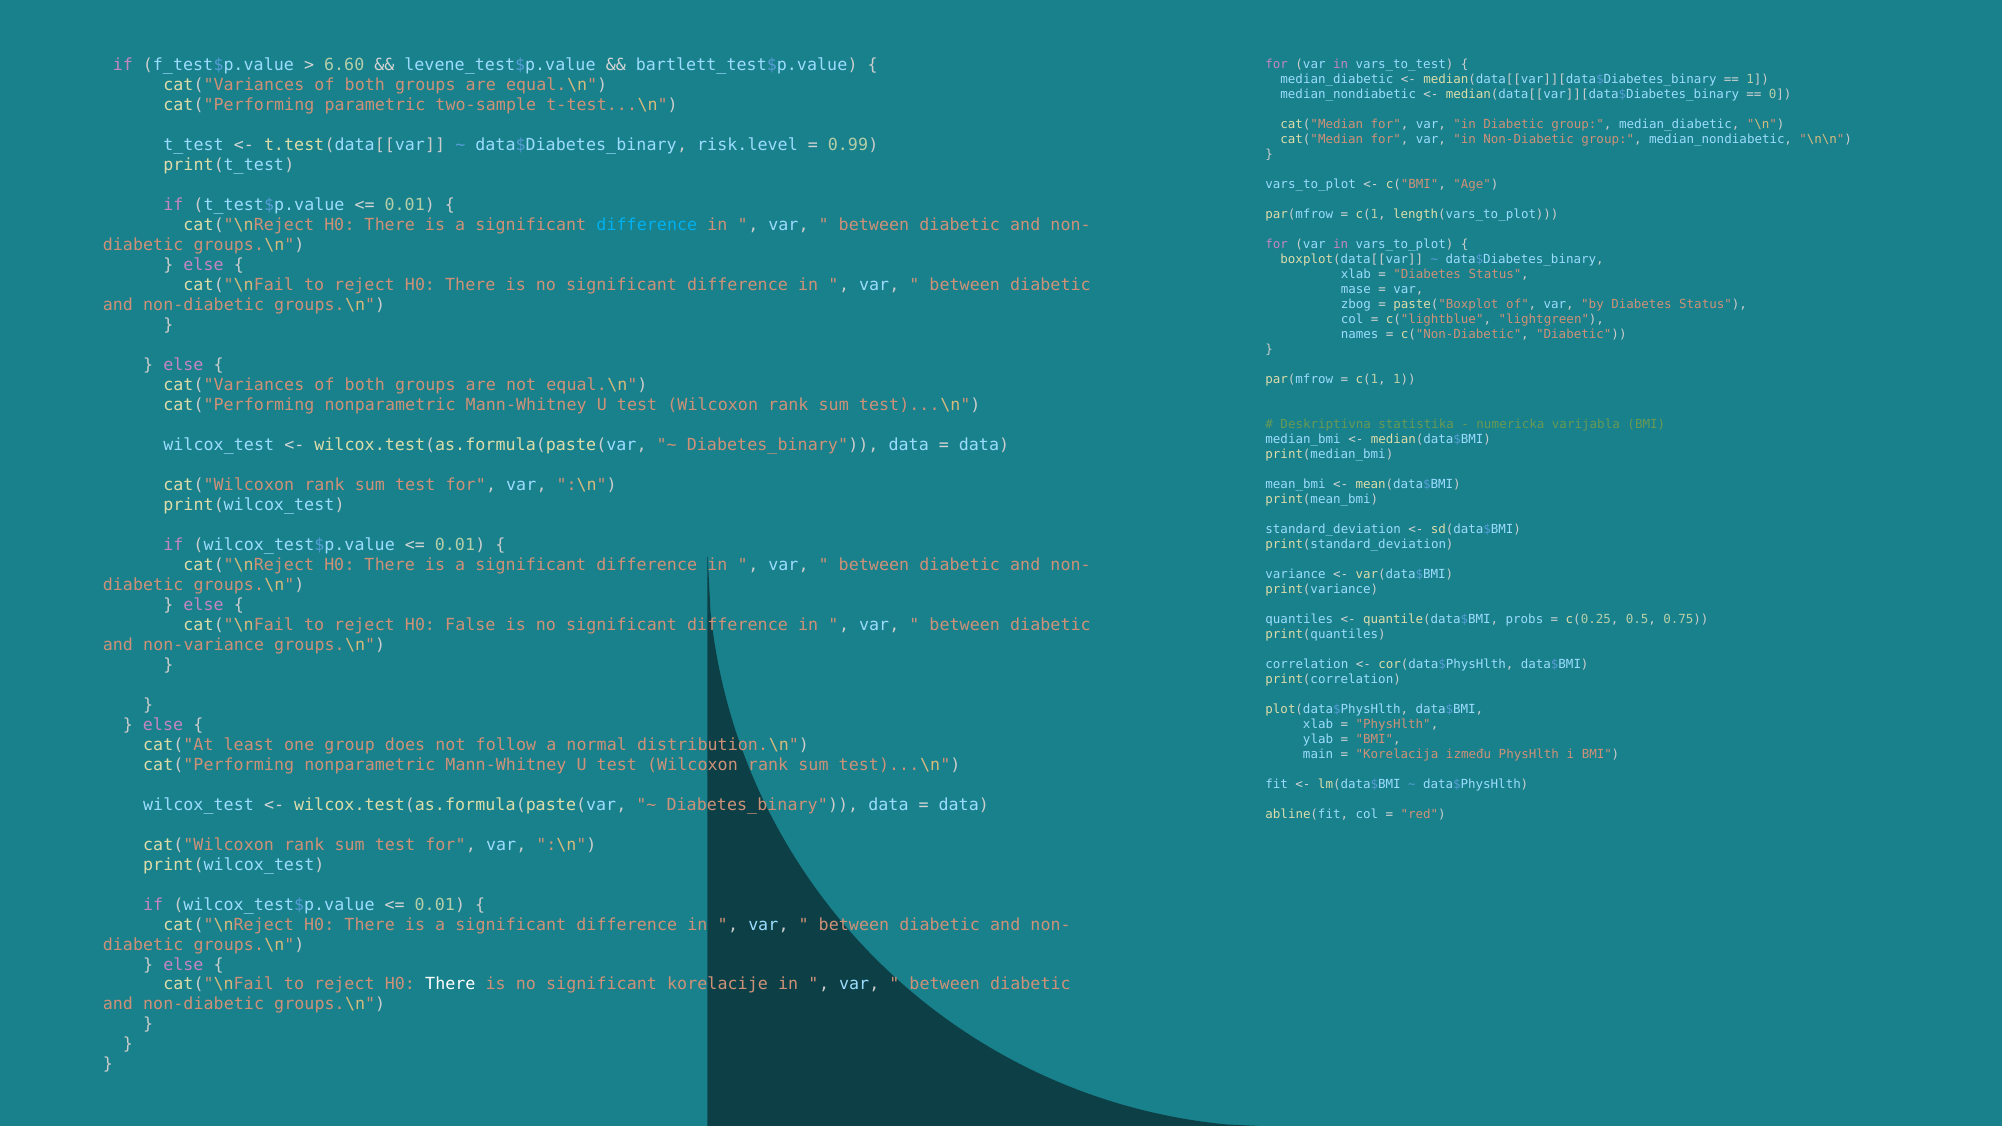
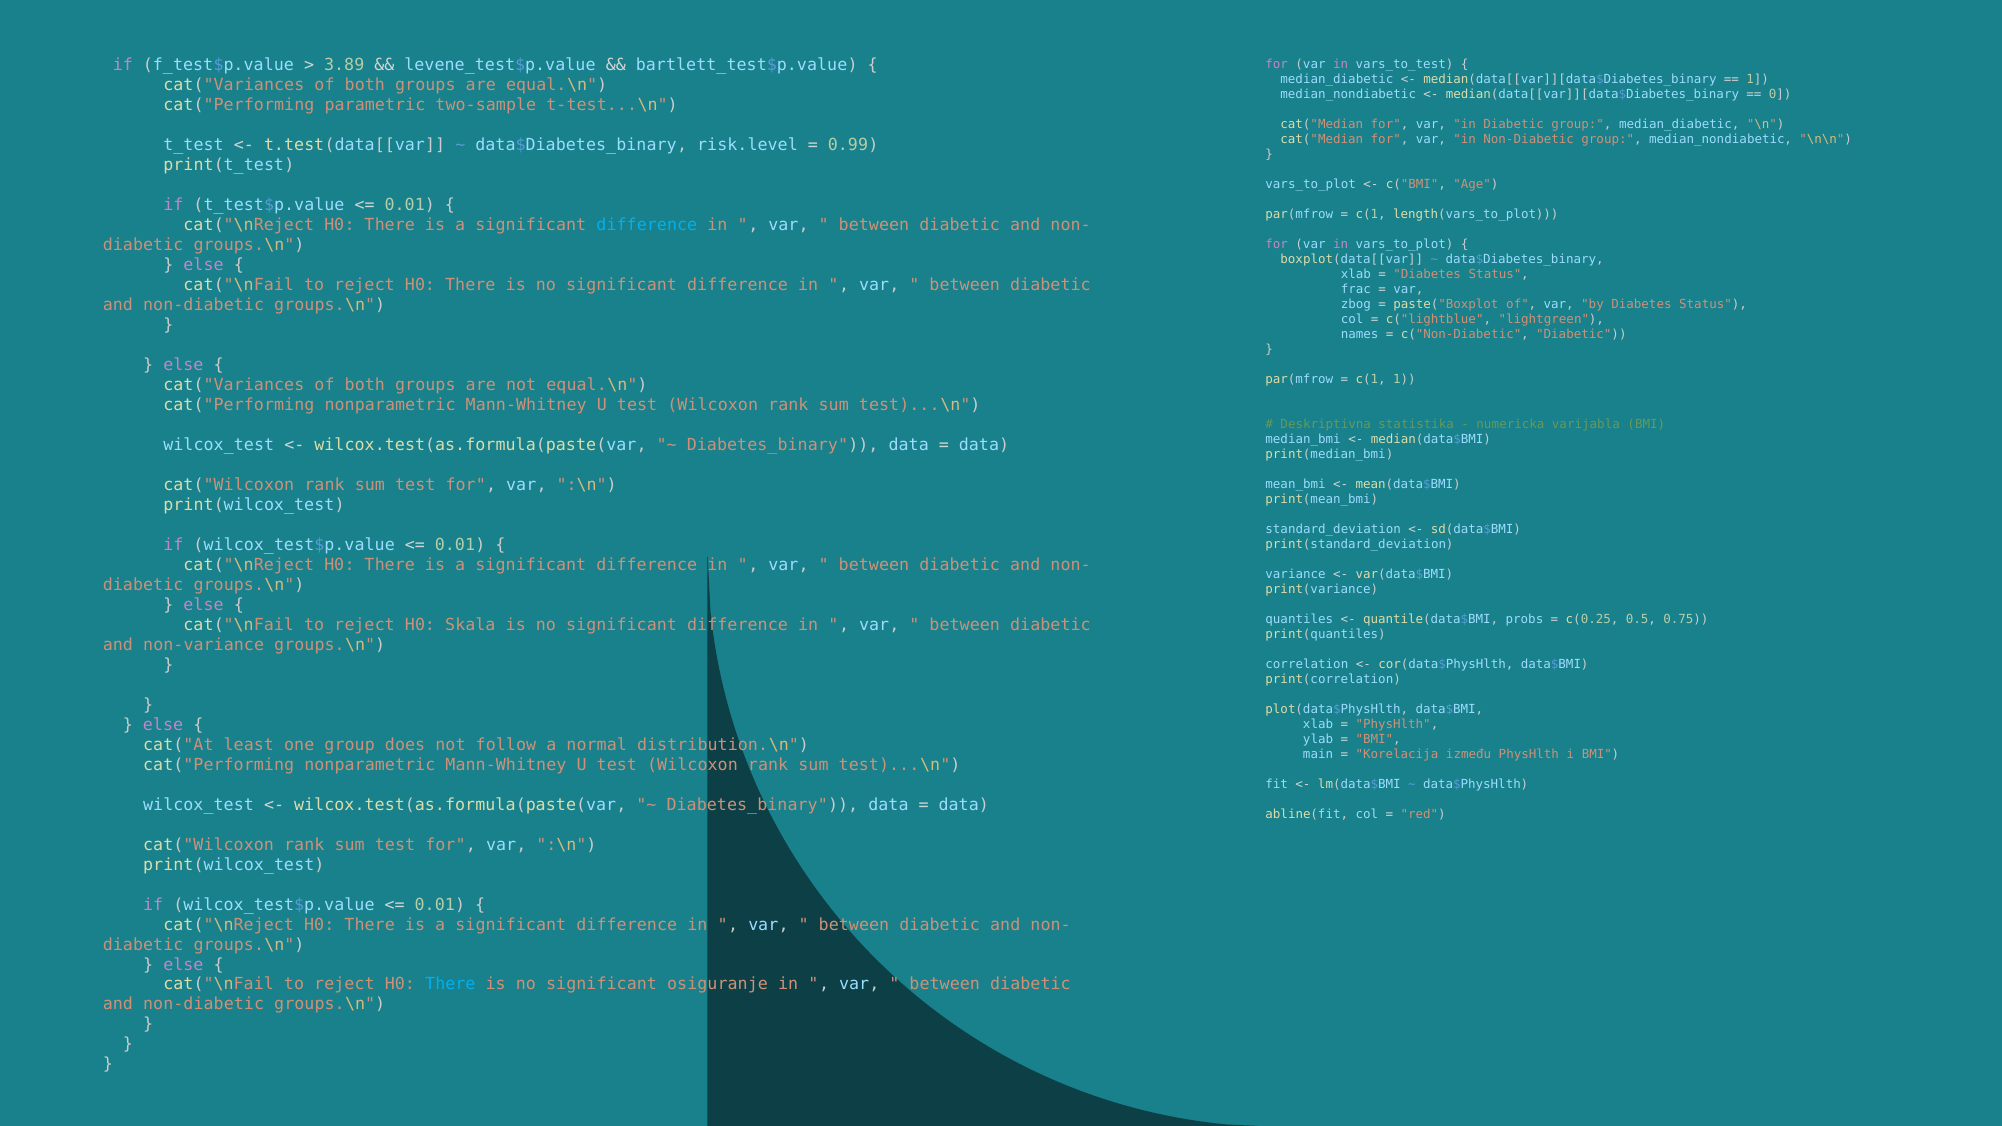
6.60: 6.60 -> 3.89 (344, 65)
mase: mase -> frac (1356, 289)
False: False -> Skala (470, 625)
There colour: white -> light blue (450, 985)
korelacije: korelacije -> osiguranje (718, 985)
